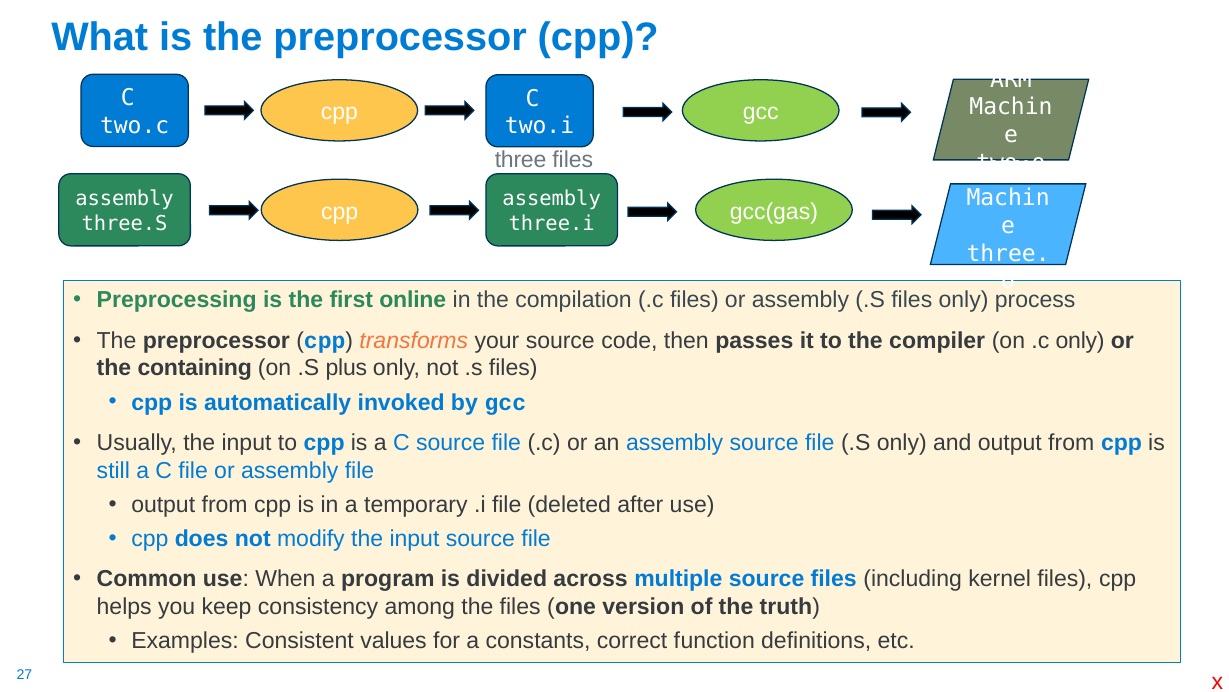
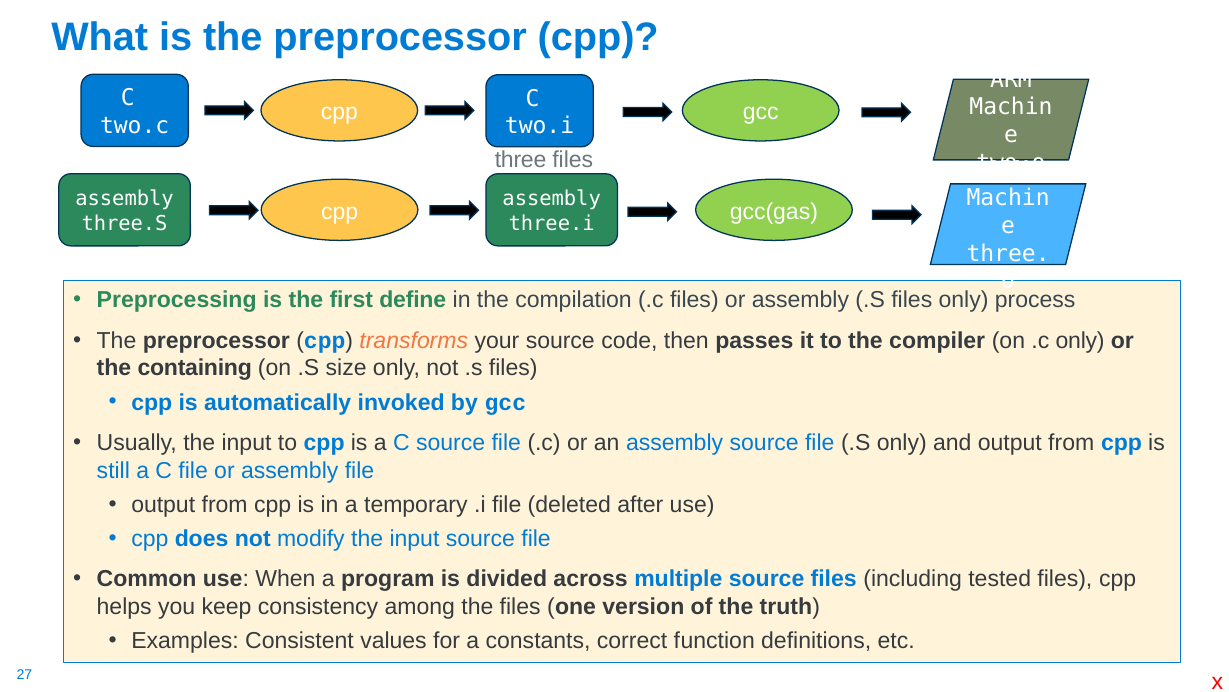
online: online -> define (413, 300)
plus: plus -> size (346, 368)
kernel: kernel -> tested (1000, 579)
